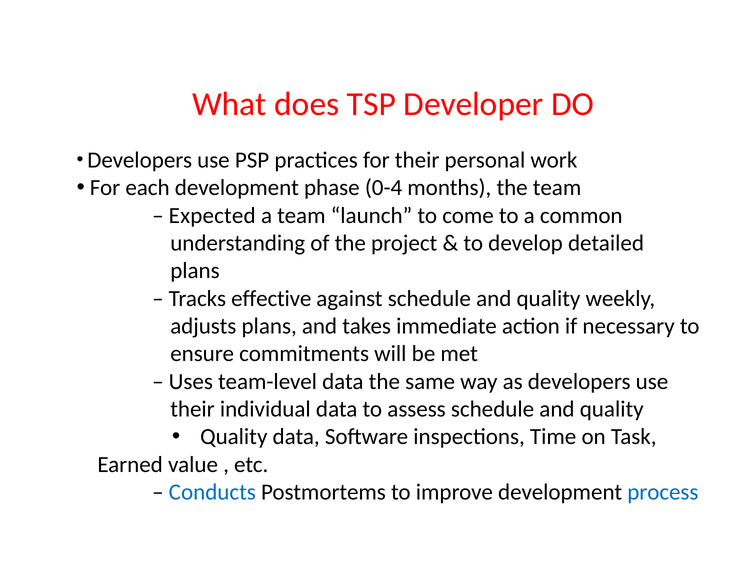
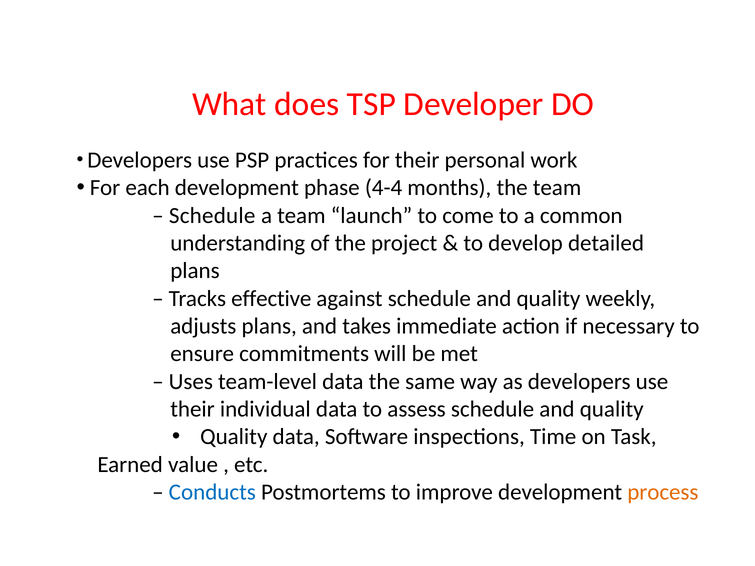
0-4: 0-4 -> 4-4 (384, 188)
Expected: Expected -> Schedule (212, 216)
process colour: blue -> orange (663, 492)
